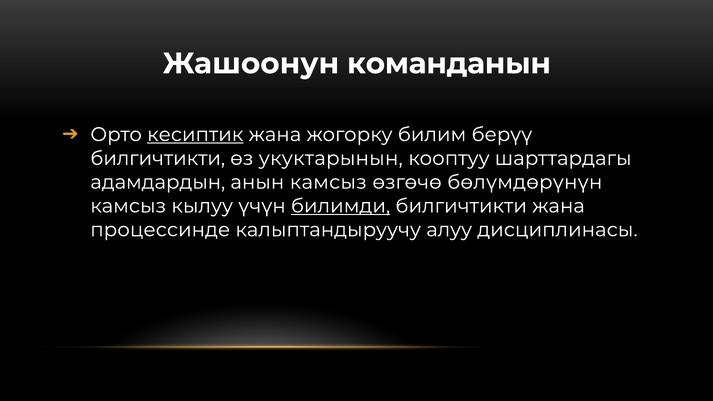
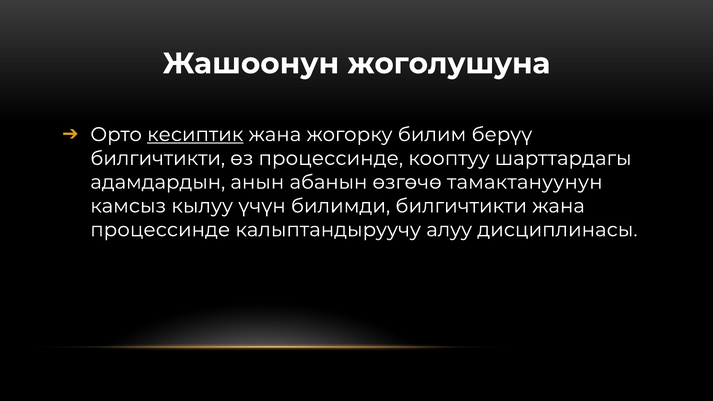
команданын: команданын -> жоголушуна (449, 64)
өз укуктарынын: укуктарынын -> процессинде (331, 158)
анын камсыз: камсыз -> абанын (328, 182)
бөлүмдөрүнүн: бөлүмдөрүнүн -> тамактануунун (525, 182)
билимди underline: present -> none (341, 206)
